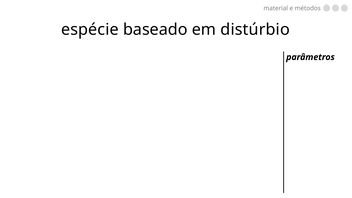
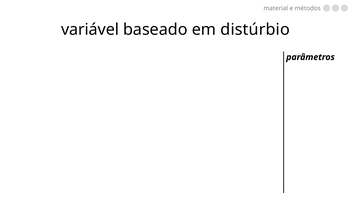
espécie: espécie -> variável (90, 30)
